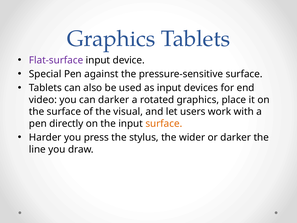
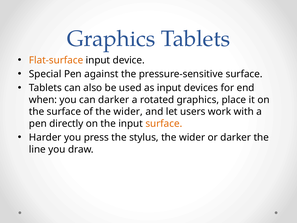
Flat-surface colour: purple -> orange (56, 60)
video: video -> when (43, 100)
of the visual: visual -> wider (128, 112)
